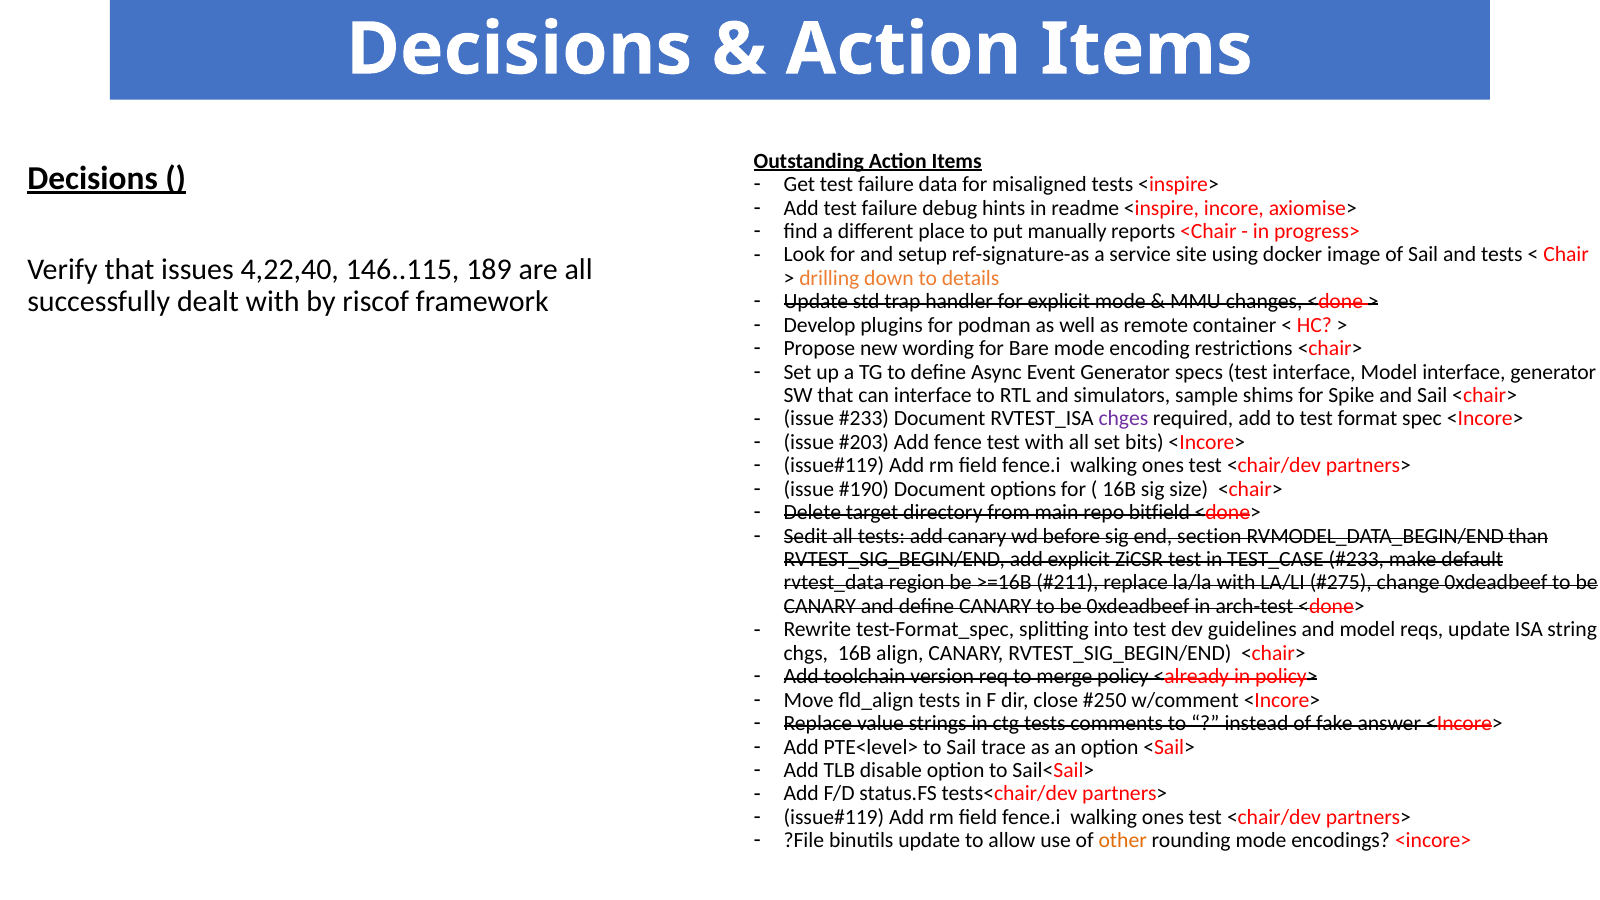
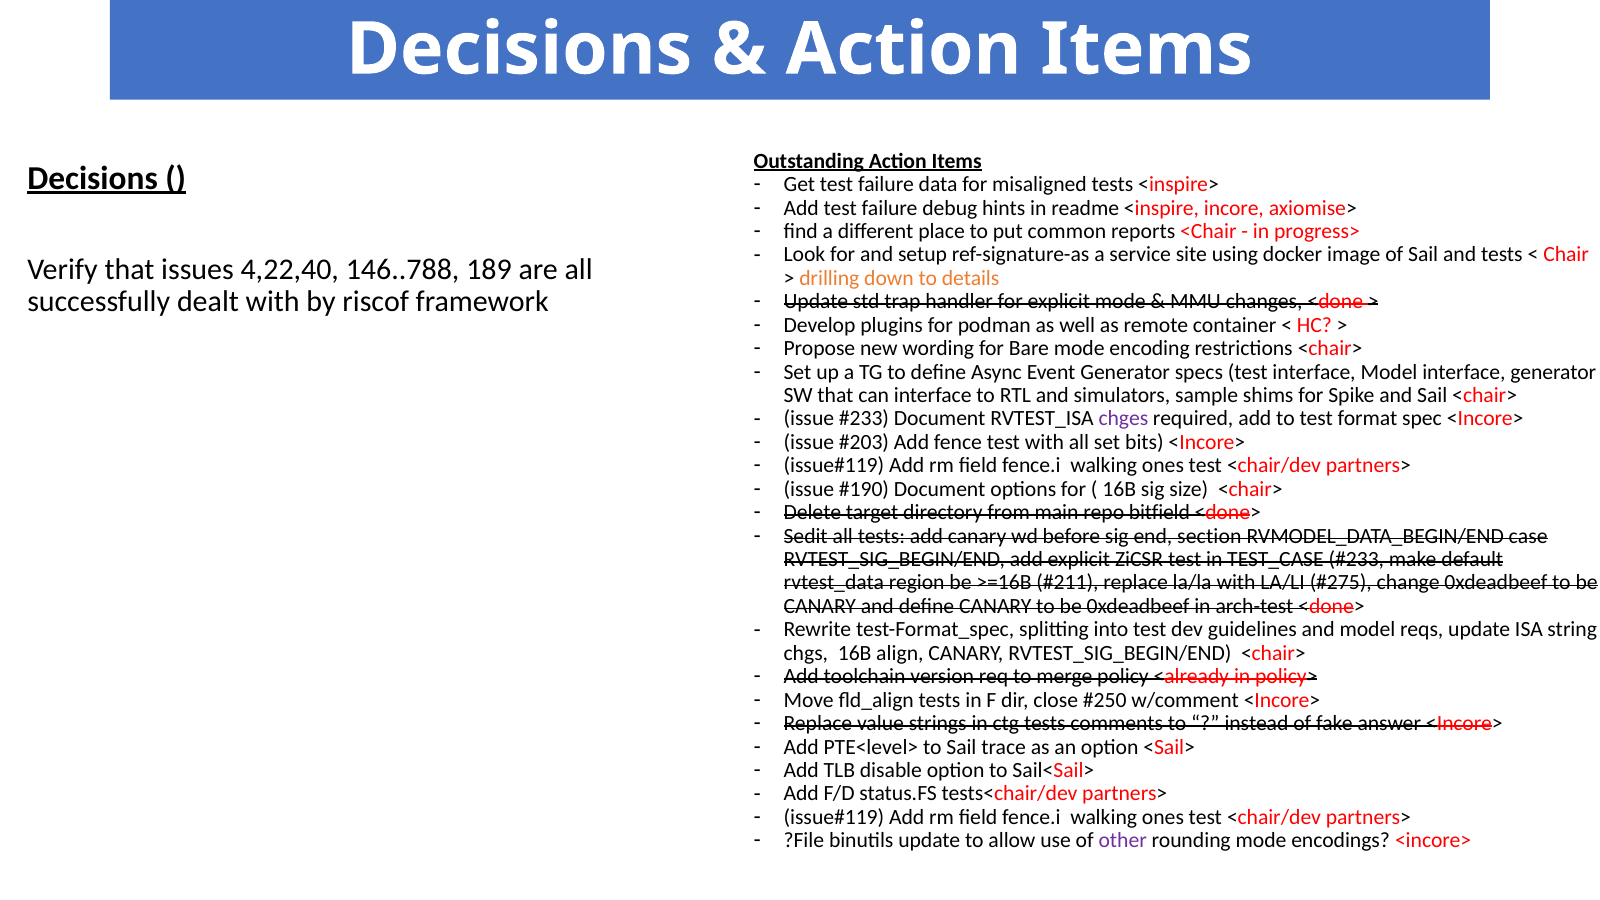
manually: manually -> common (1067, 231)
146..115: 146..115 -> 146..788 (403, 269)
than: than -> case (1528, 536)
other colour: orange -> purple (1123, 841)
